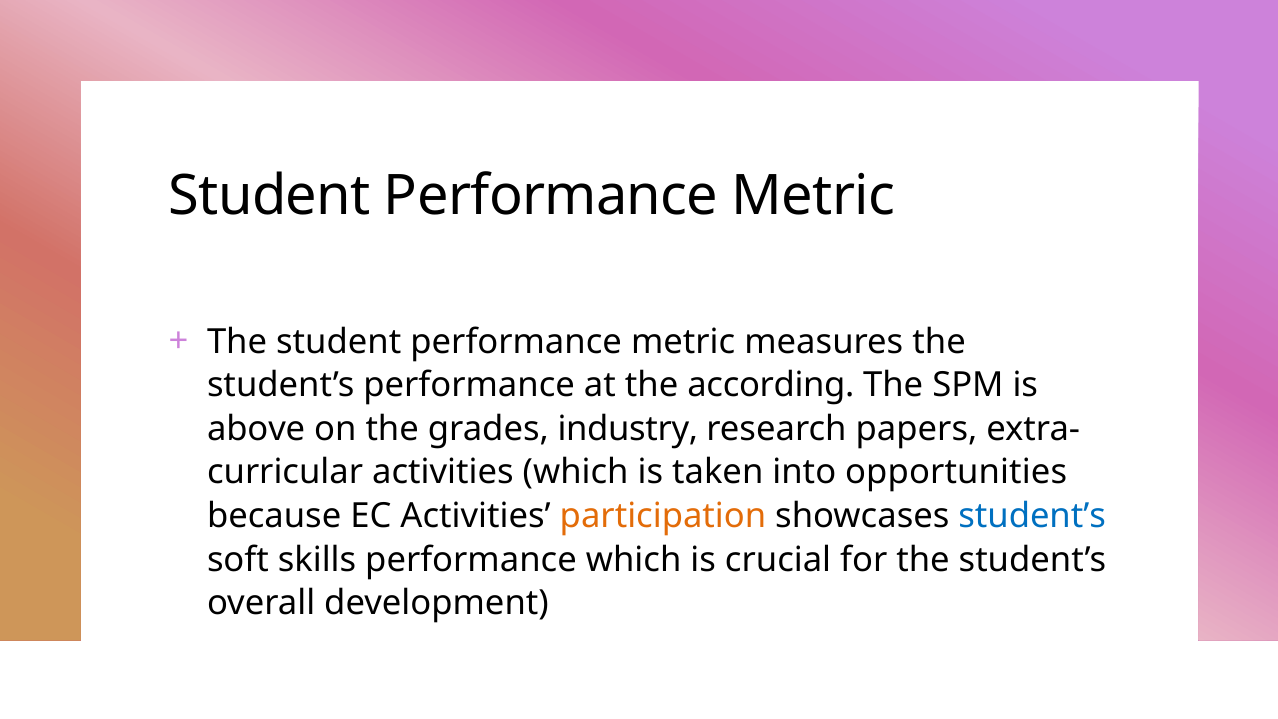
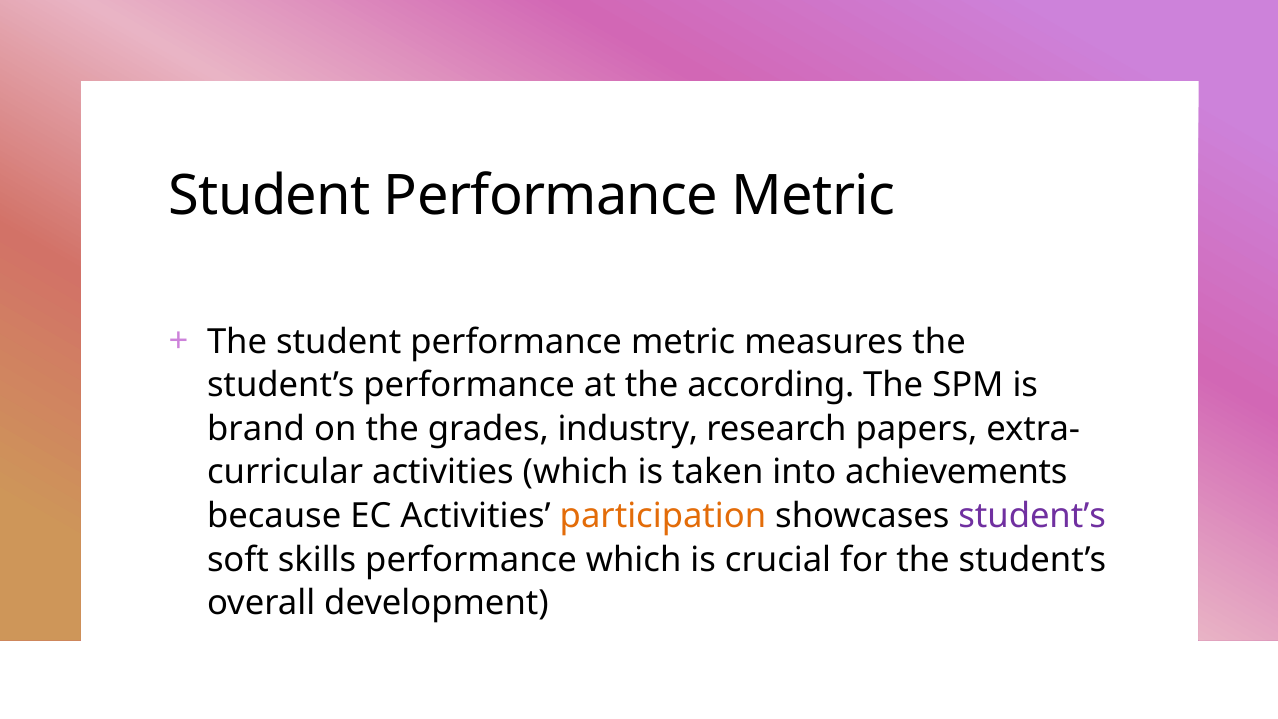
above: above -> brand (256, 429)
opportunities: opportunities -> achievements (956, 472)
student’s colour: blue -> purple (1032, 516)
